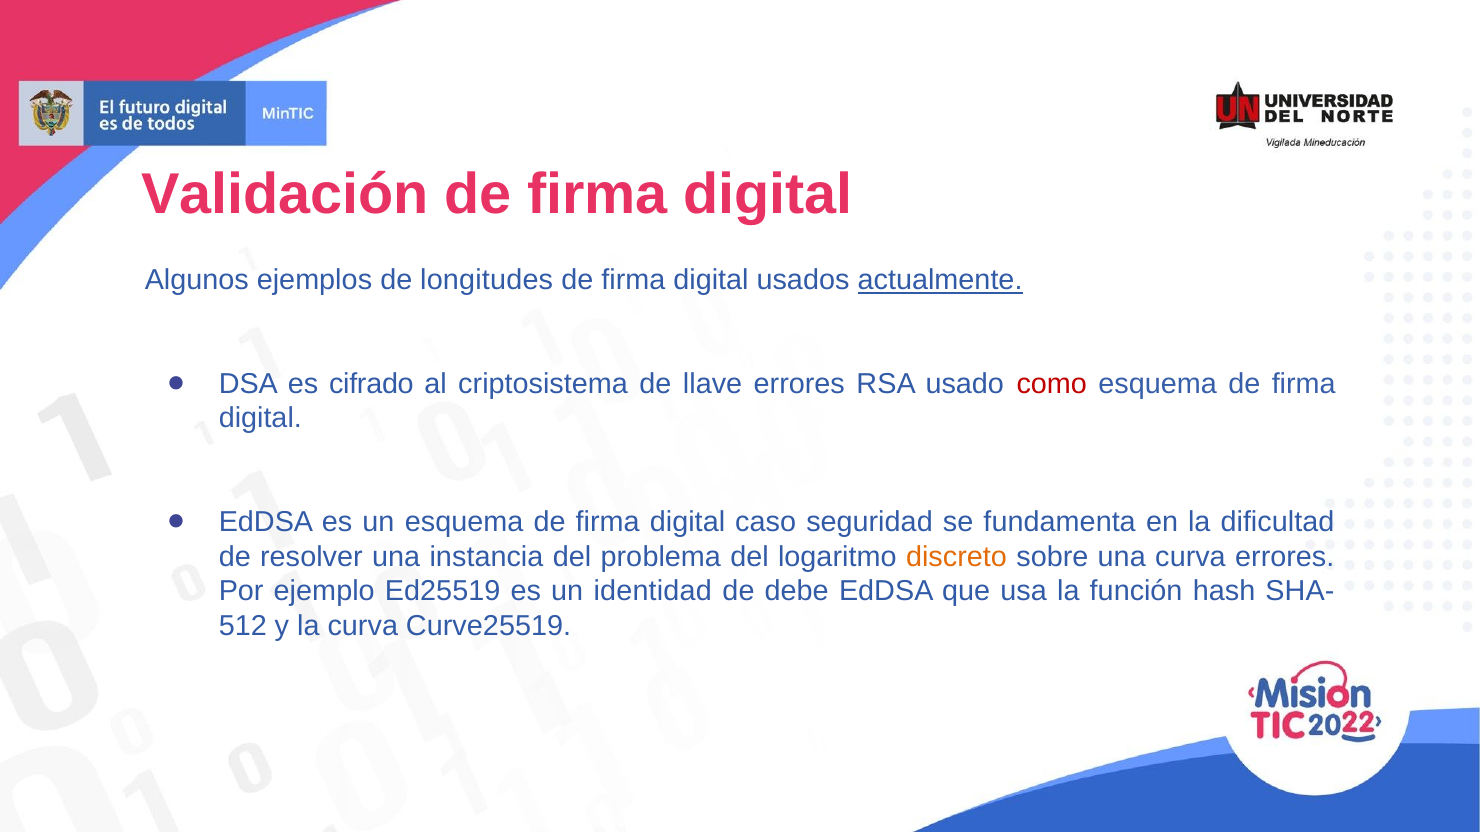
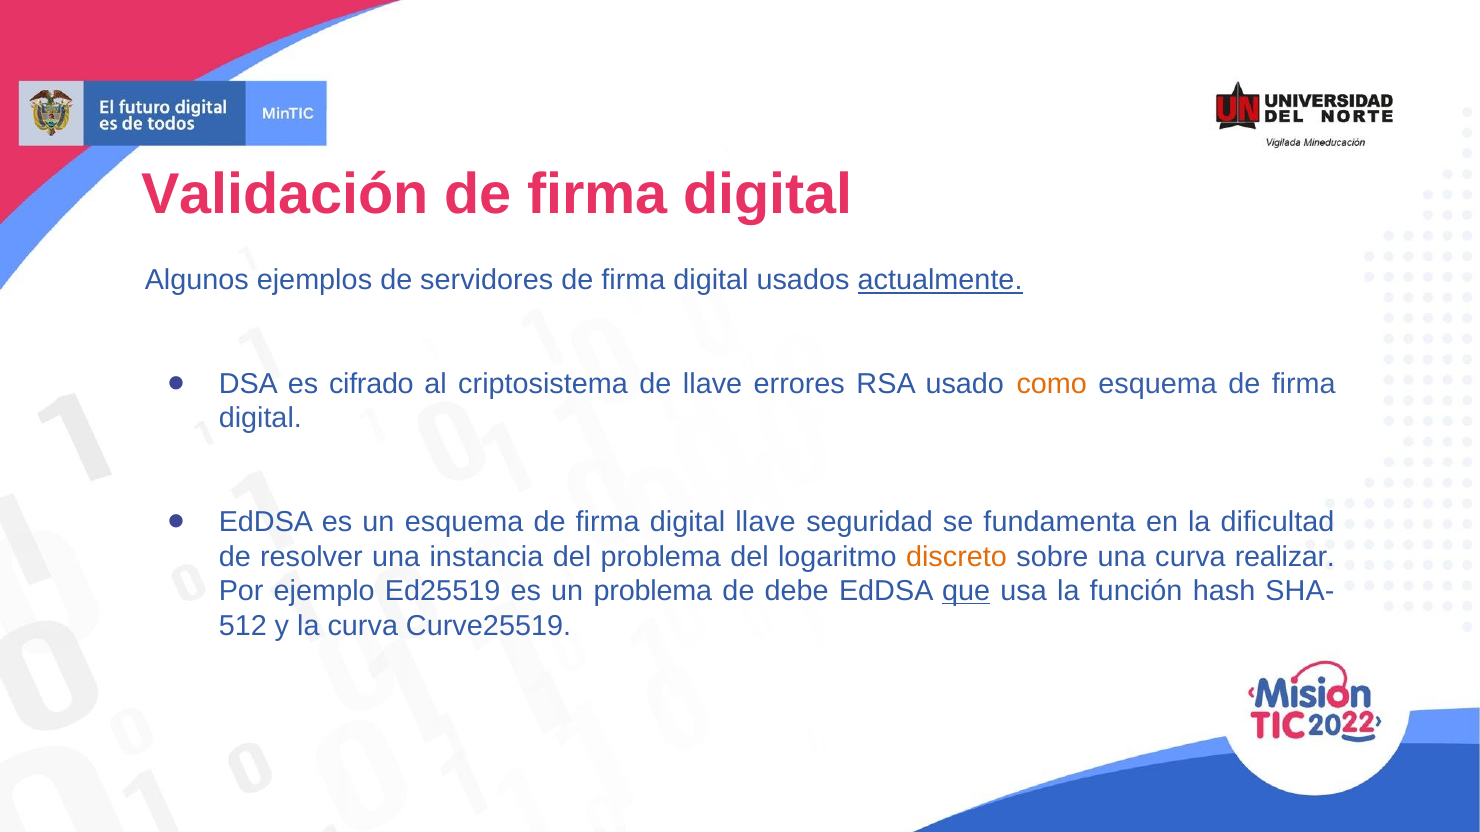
longitudes: longitudes -> servidores (487, 280)
como colour: red -> orange (1052, 384)
digital caso: caso -> llave (765, 522)
curva errores: errores -> realizar (1285, 557)
un identidad: identidad -> problema (653, 591)
que underline: none -> present (966, 591)
